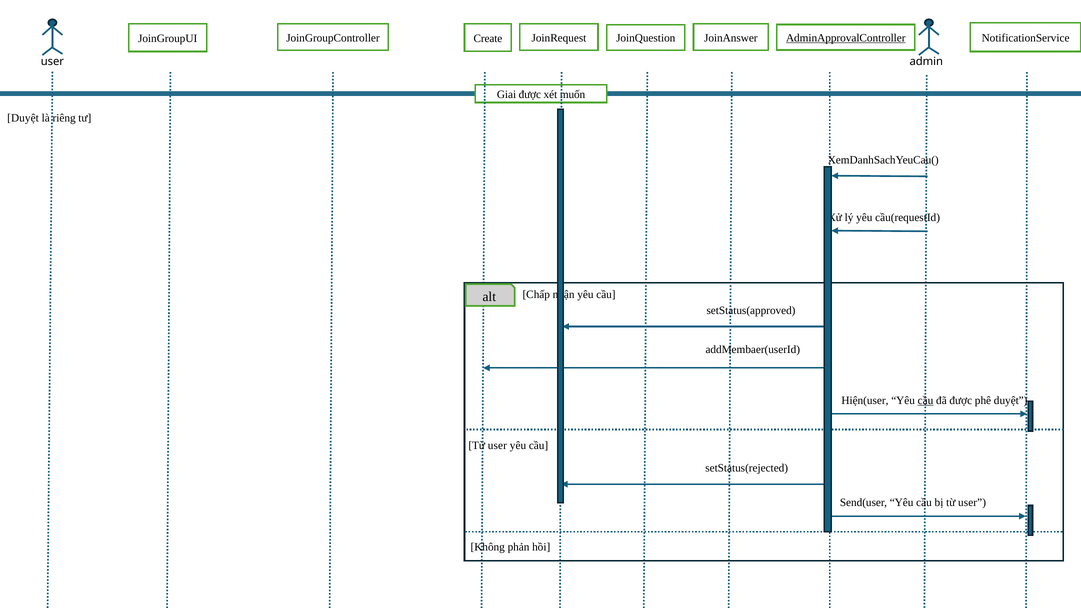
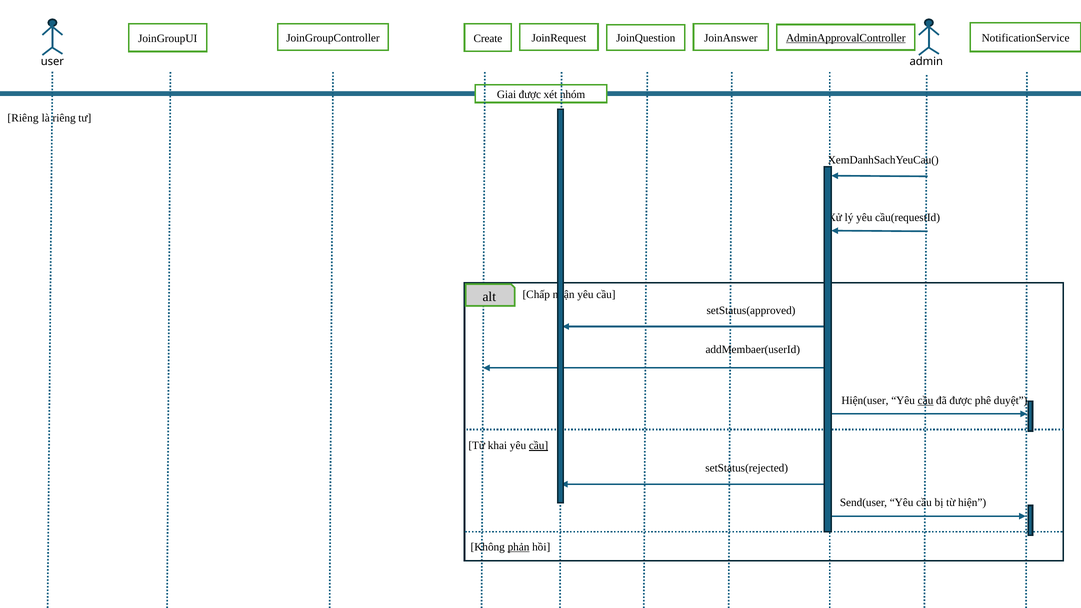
muốn: muốn -> nhóm (573, 94)
Duyệt: Duyệt -> Riêng (23, 118)
user: user -> khai (497, 446)
cầu underline: none -> present (539, 446)
bị từ user: user -> hiện (972, 503)
phản underline: none -> present (519, 547)
